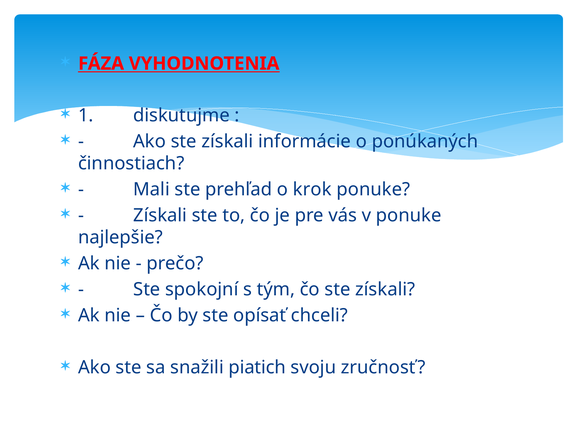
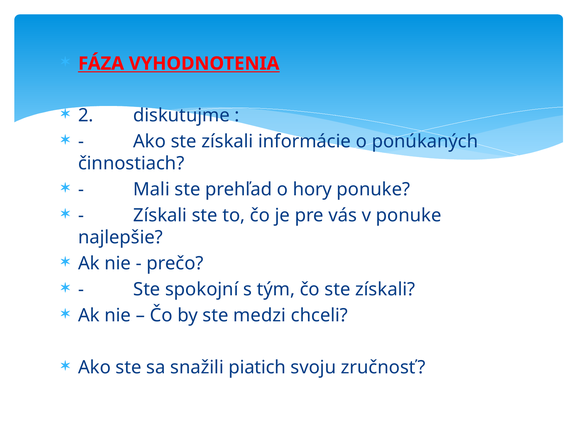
1: 1 -> 2 (86, 115)
krok: krok -> hory (312, 189)
opísať: opísať -> medzi (260, 315)
